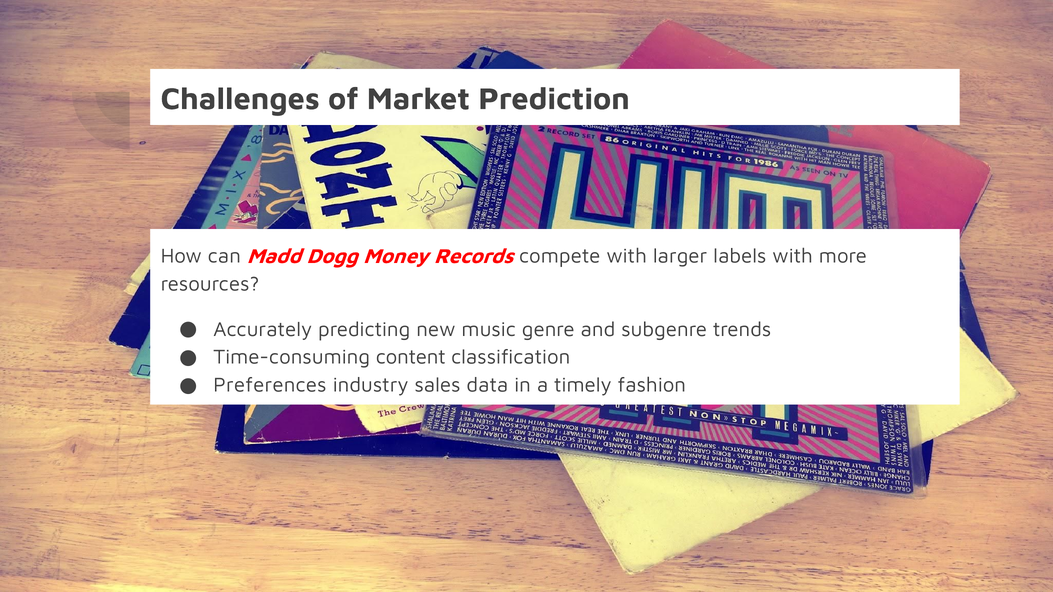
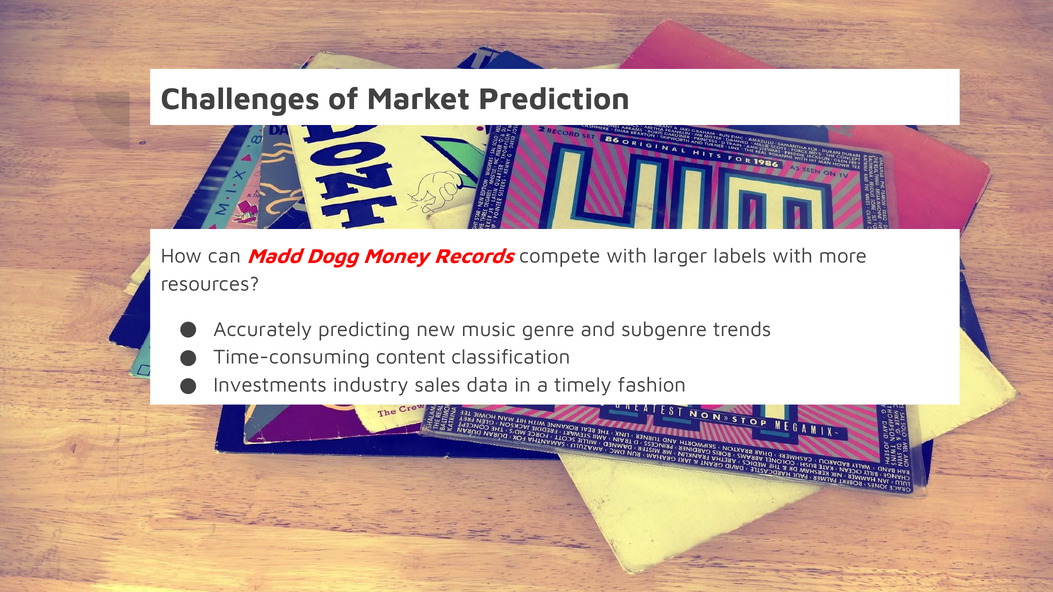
Preferences: Preferences -> Investments (270, 385)
